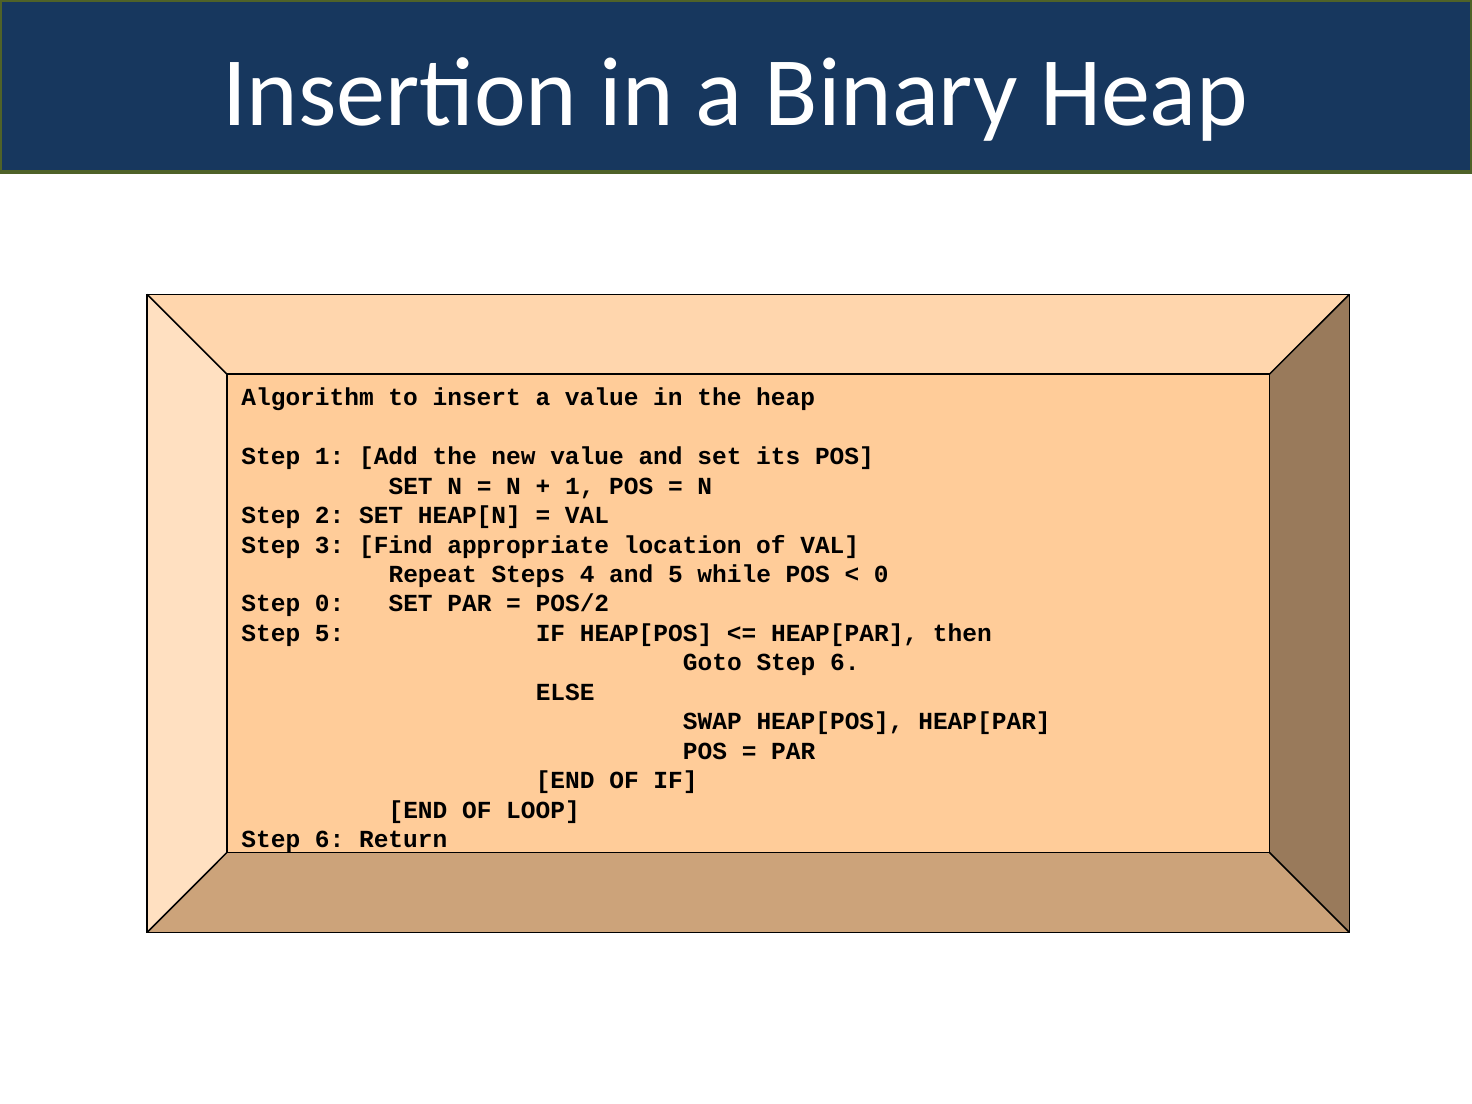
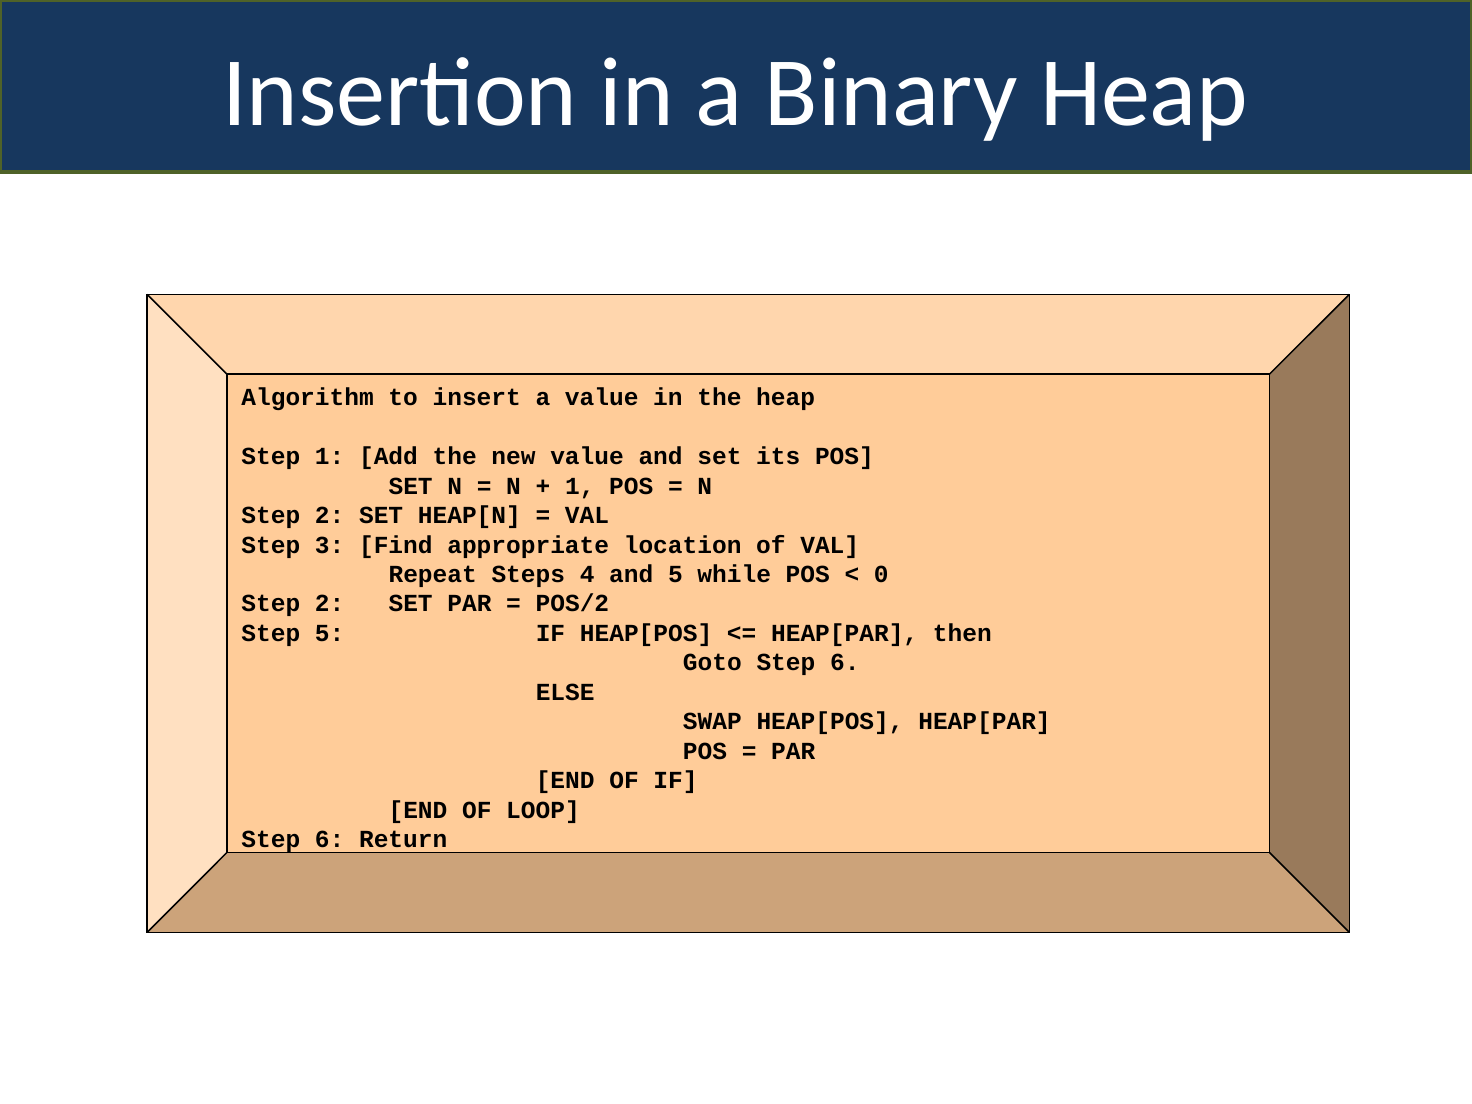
0: 0 -> 2 (330, 604)
